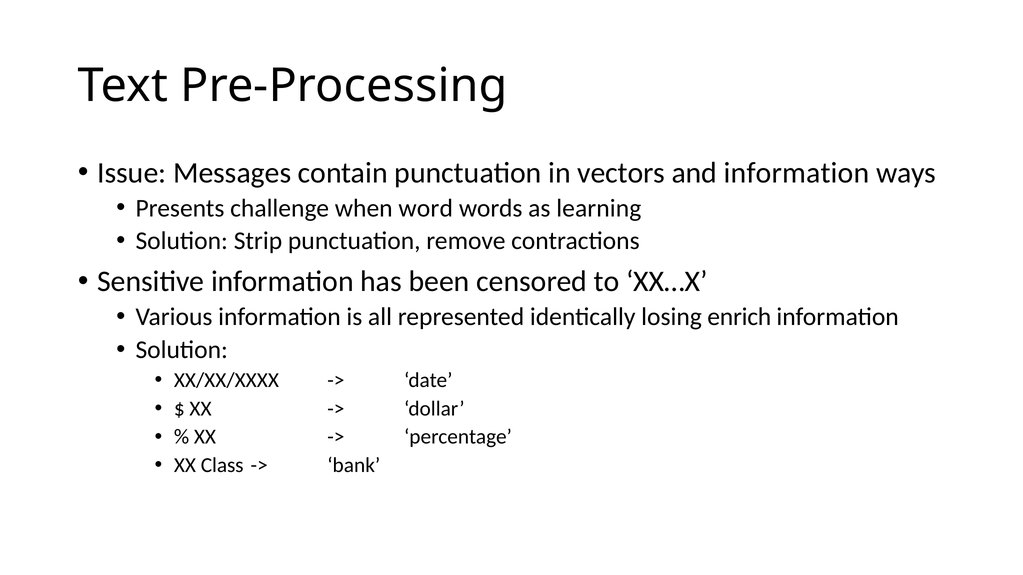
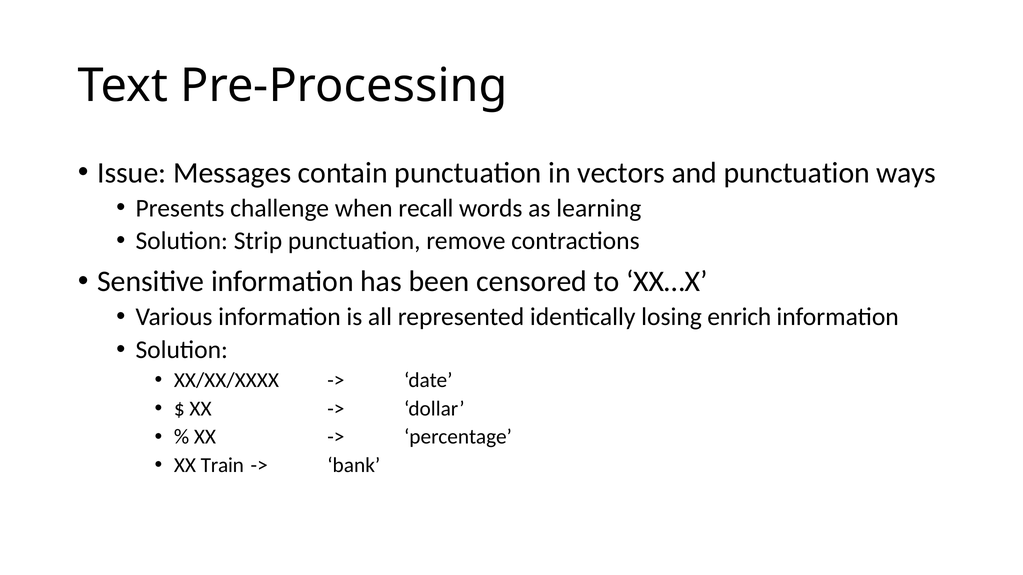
and information: information -> punctuation (797, 173)
word: word -> recall (426, 208)
Class: Class -> Train (222, 466)
